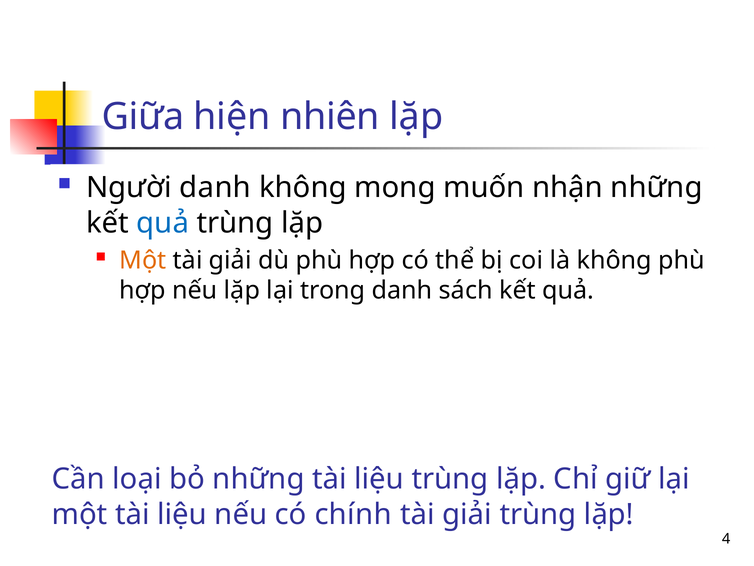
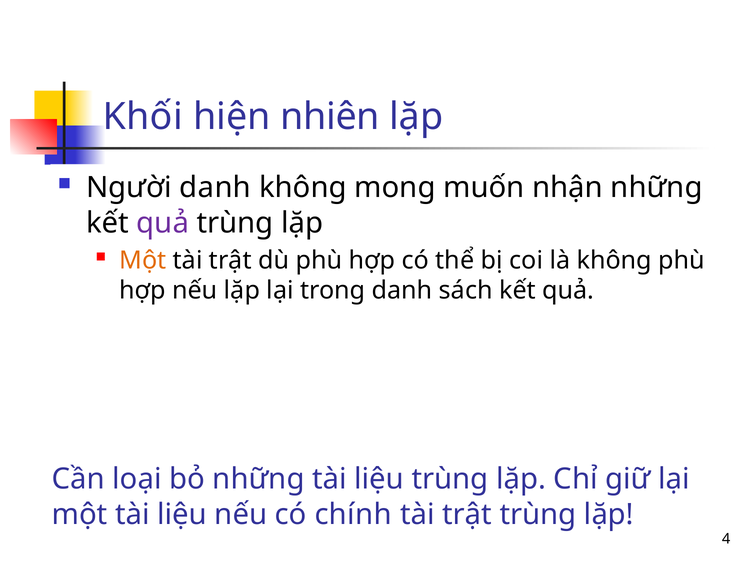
Giữa: Giữa -> Khối (143, 116)
quả colour: blue -> purple (163, 223)
giải: giải -> trật (230, 260)
giải: giải -> trật (467, 514)
